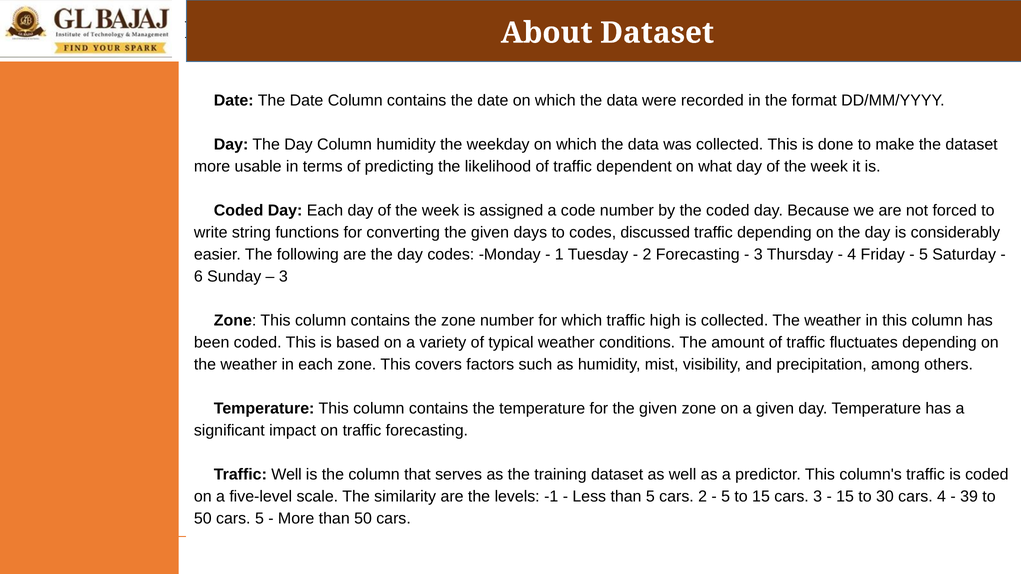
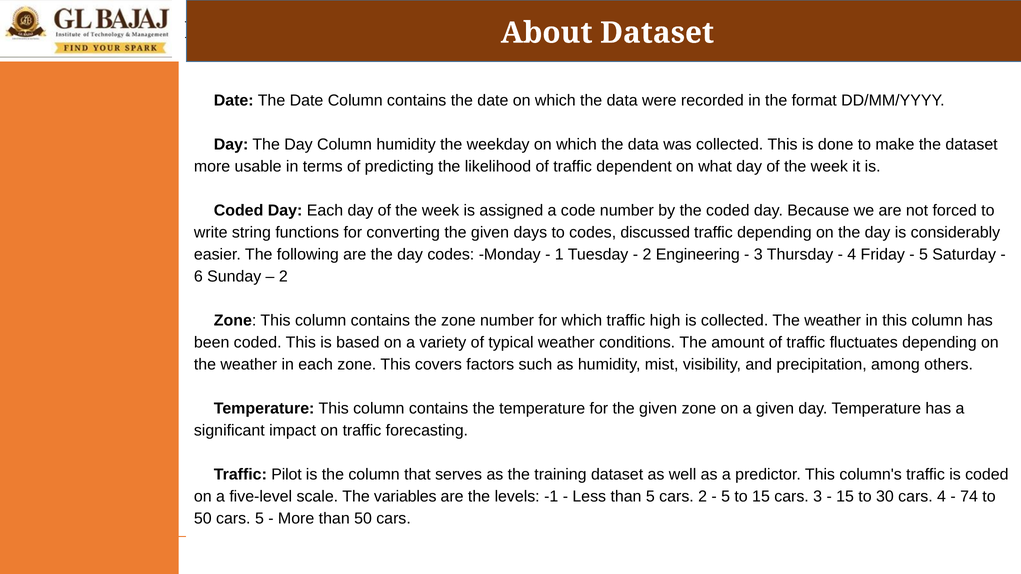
2 Forecasting: Forecasting -> Engineering (698, 255)
3: 3 -> 2 (283, 277)
📌Traffic Well: Well -> Pilot (287, 475)
similarity: similarity -> variables (405, 497)
39: 39 -> 74 (969, 497)
